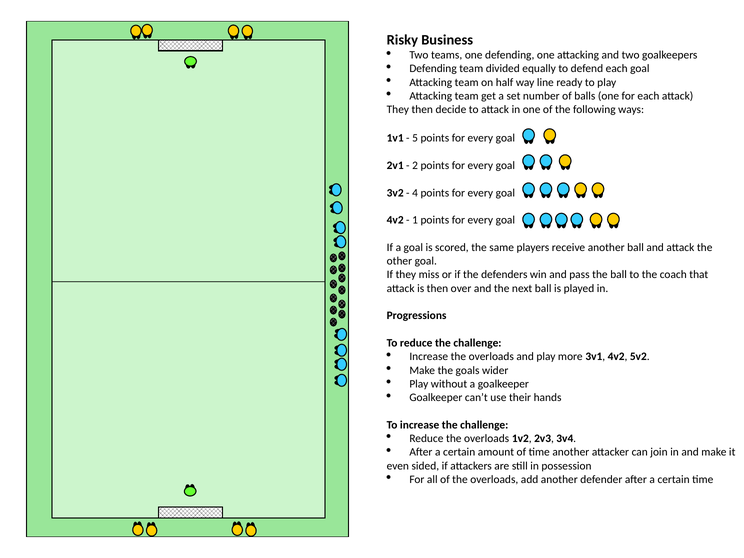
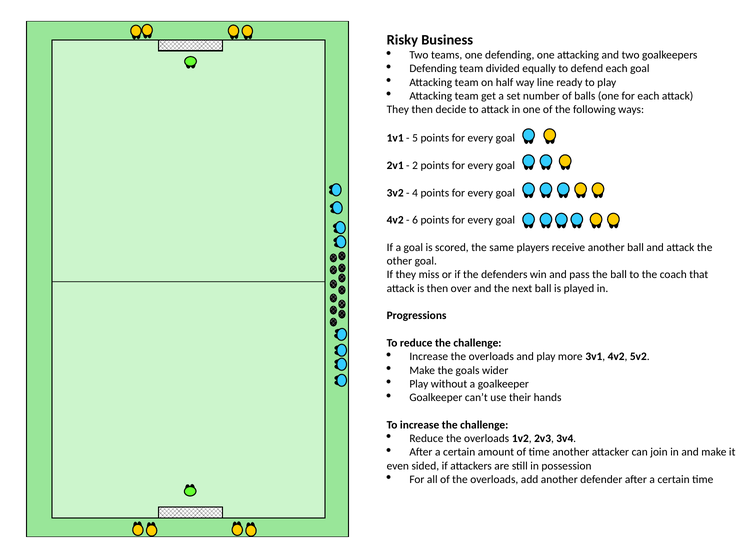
1: 1 -> 6 (415, 220)
